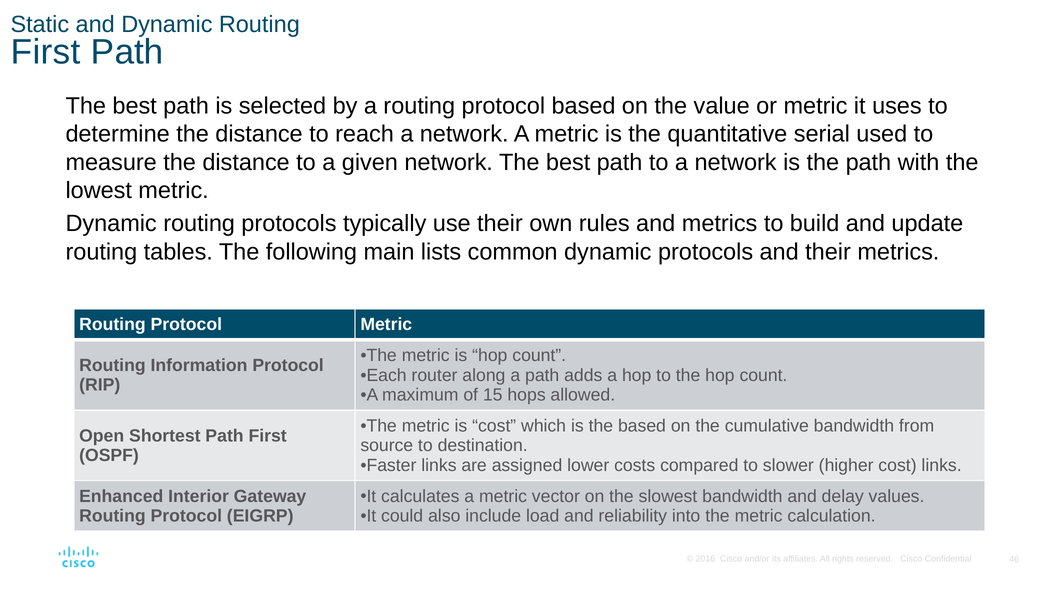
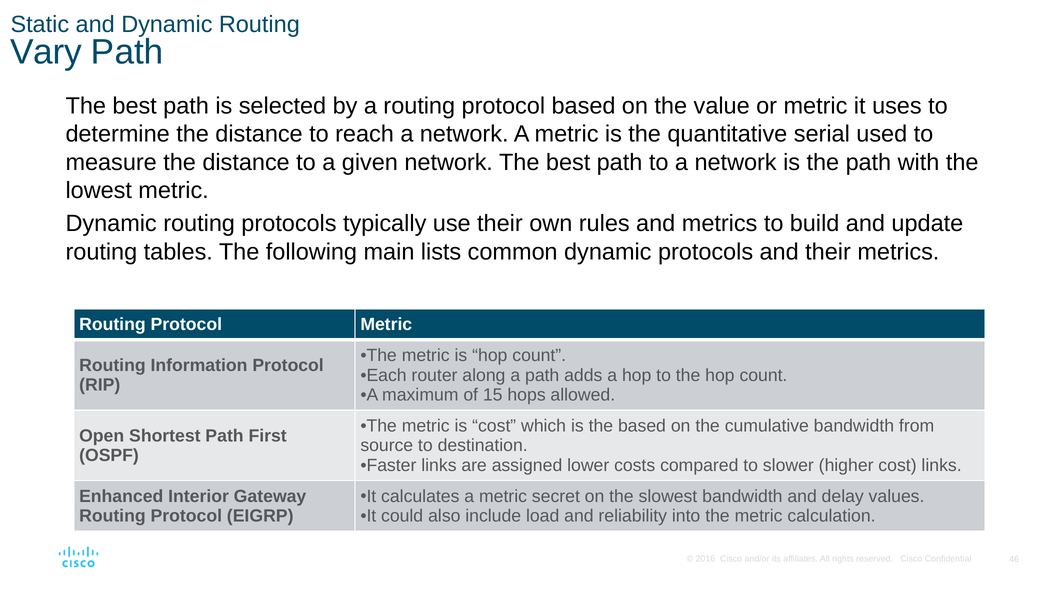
First: First -> Vary (46, 52)
vector: vector -> secret (556, 496)
